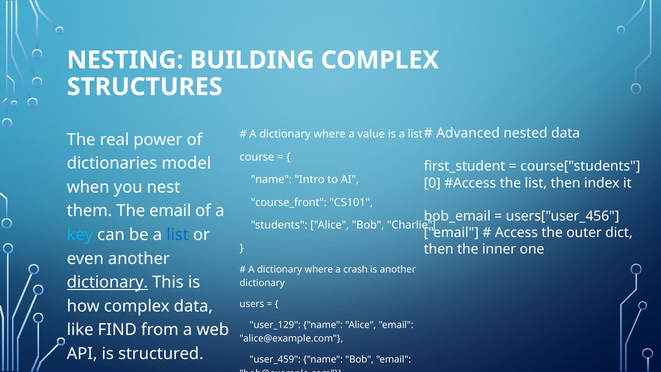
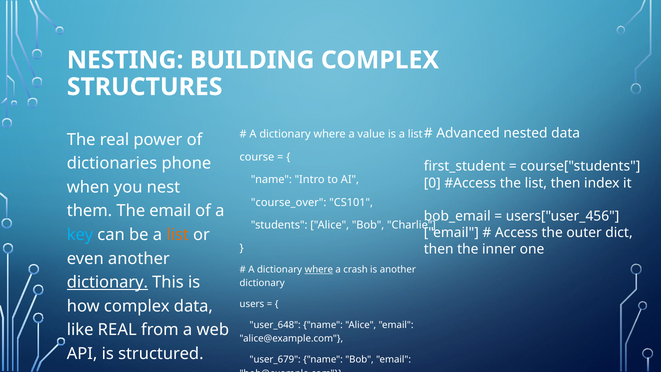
model: model -> phone (186, 163)
course_front: course_front -> course_over (289, 202)
list colour: blue -> orange (178, 235)
where underline: none -> present (319, 269)
user_129: user_129 -> user_648 (275, 325)
like FIND: FIND -> REAL (117, 330)
user_459: user_459 -> user_679 (275, 359)
